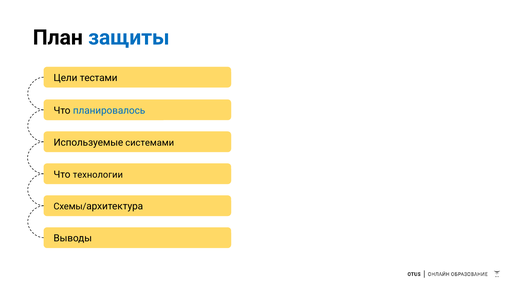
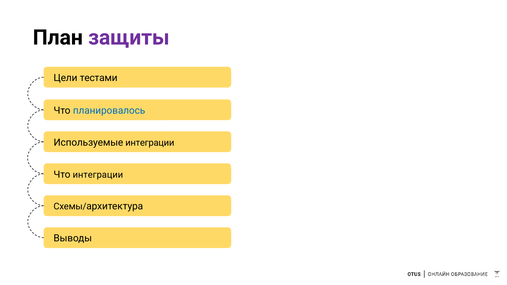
защиты colour: blue -> purple (129, 38)
Используемые системами: системами -> интеграции (150, 143)
Что технологии: технологии -> интеграции (98, 175)
